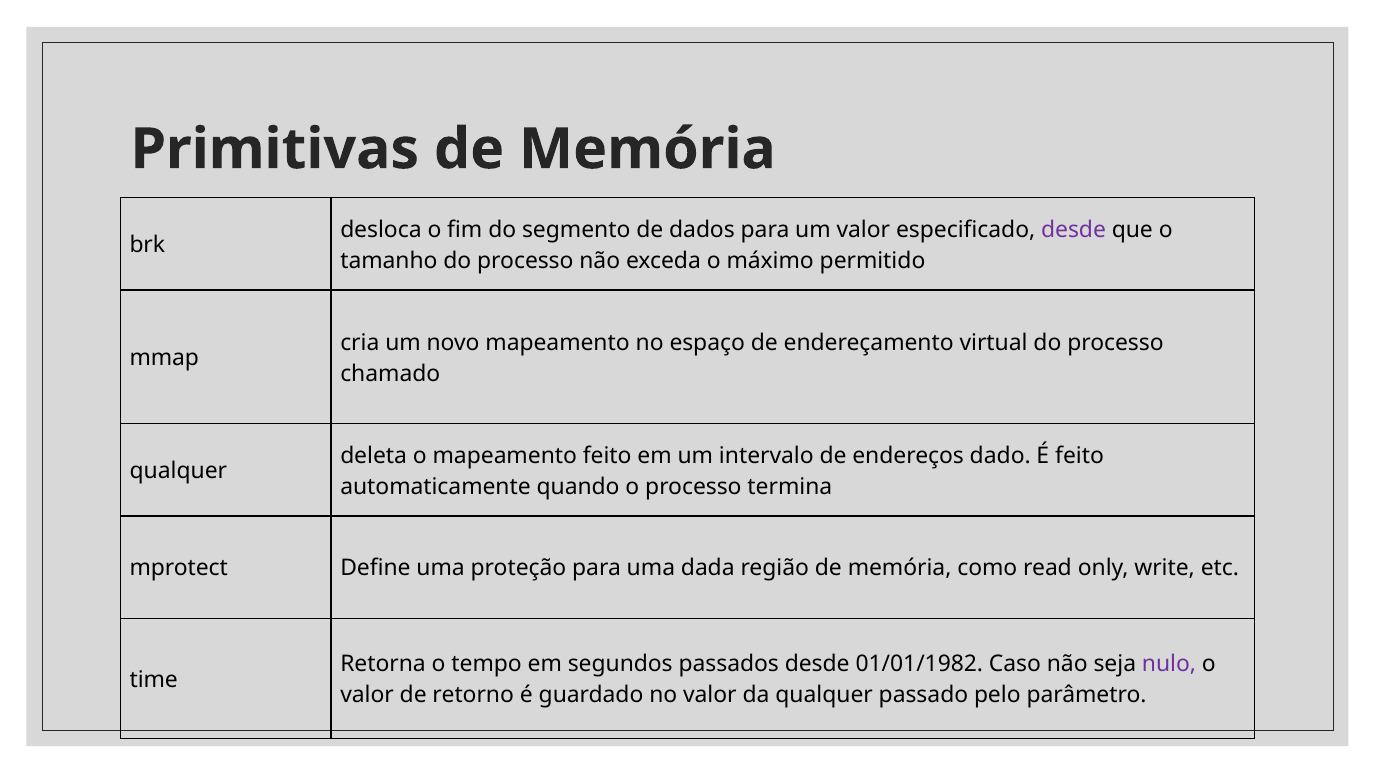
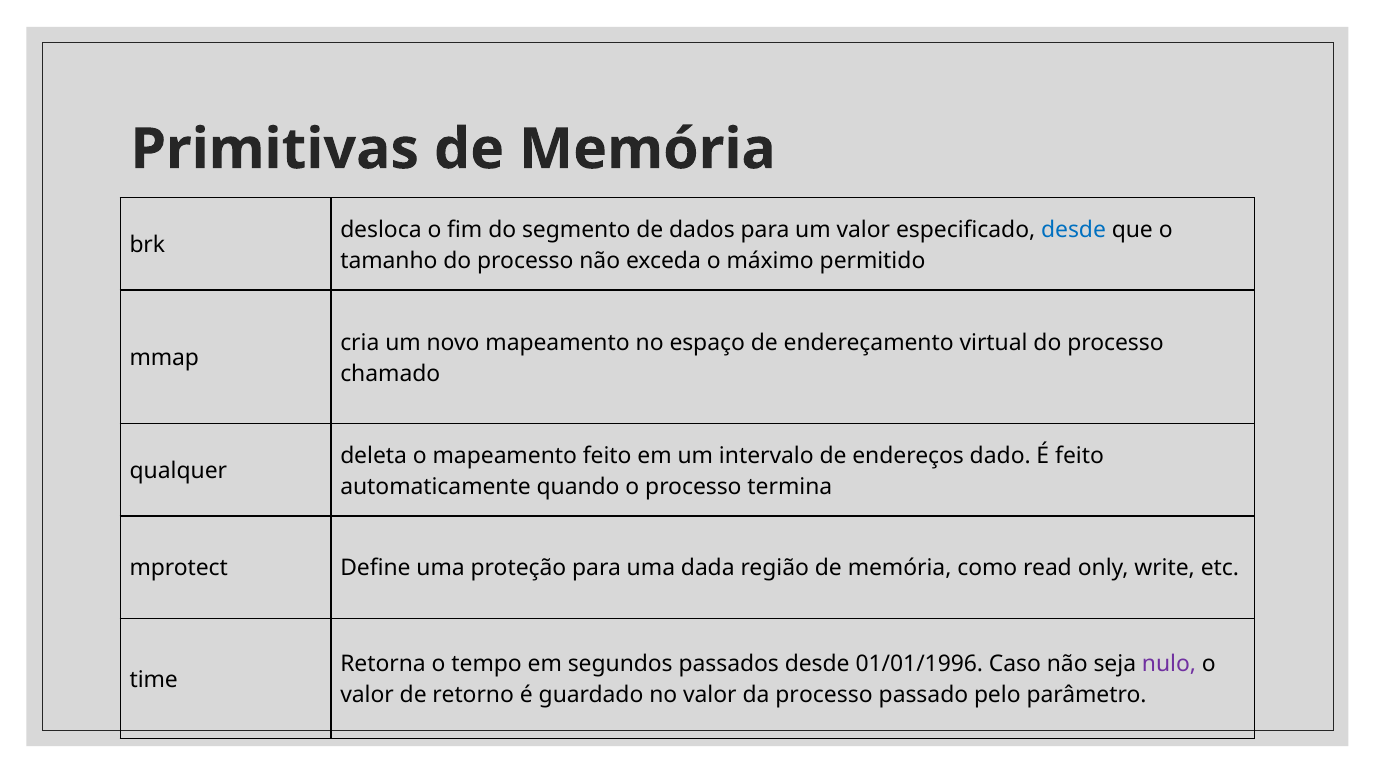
desde colour: purple -> blue (1073, 230)
01/01/1982: 01/01/1982 -> 01/01/1996 (919, 664)
da qualquer: qualquer -> processo (824, 696)
